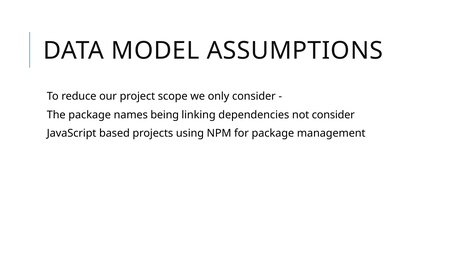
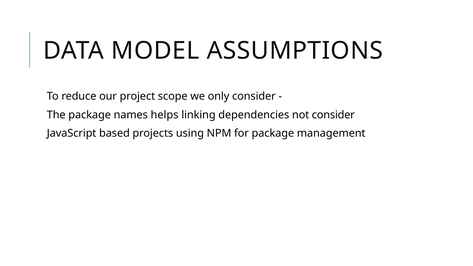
being: being -> helps (165, 115)
